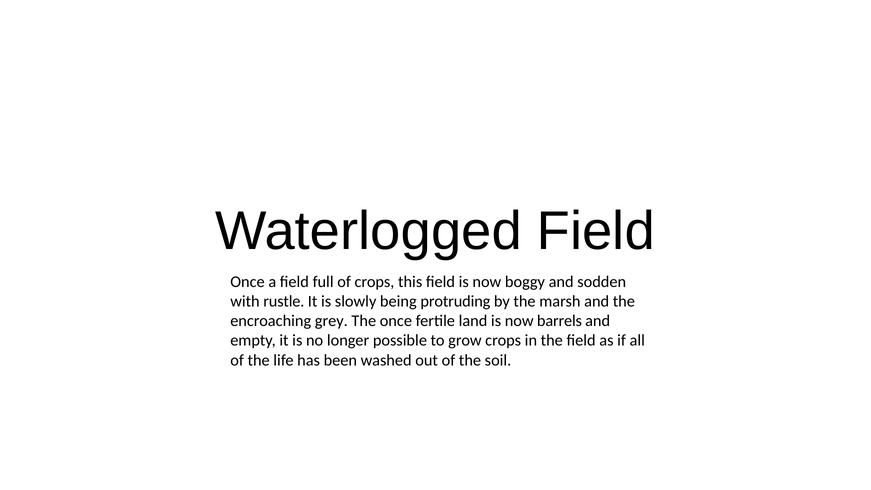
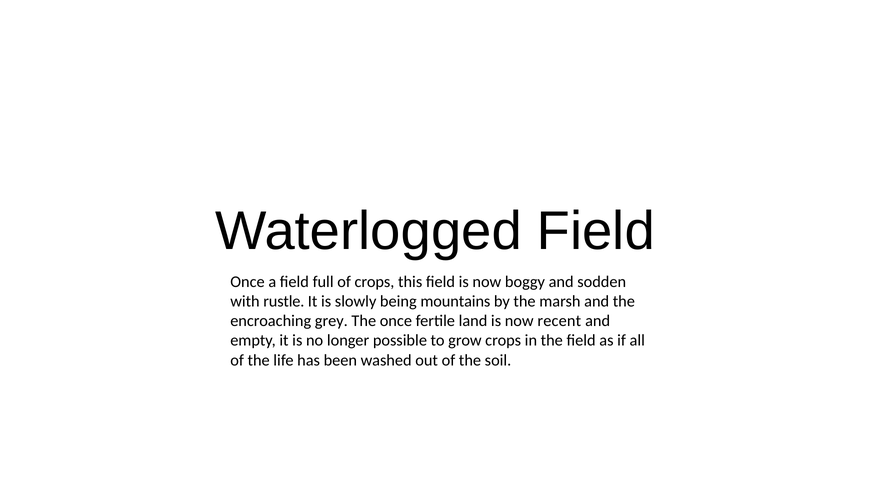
protruding: protruding -> mountains (455, 301)
barrels: barrels -> recent (559, 321)
